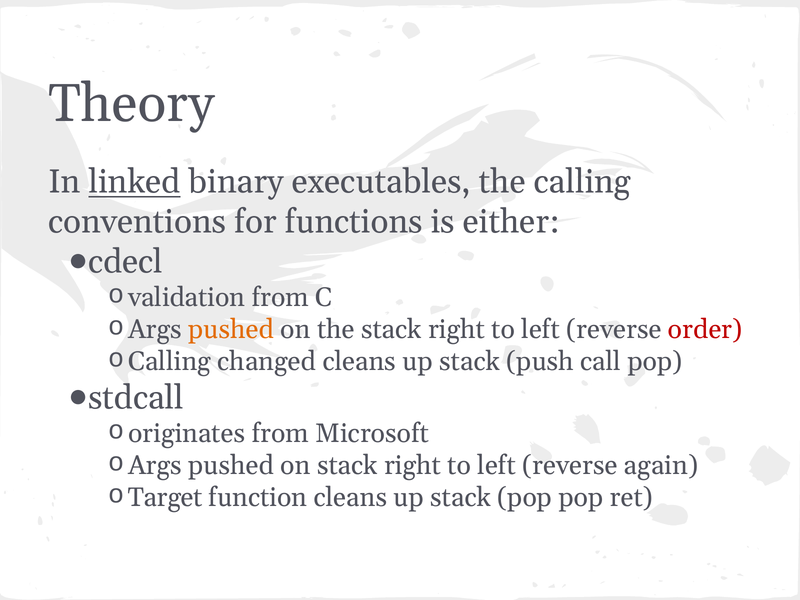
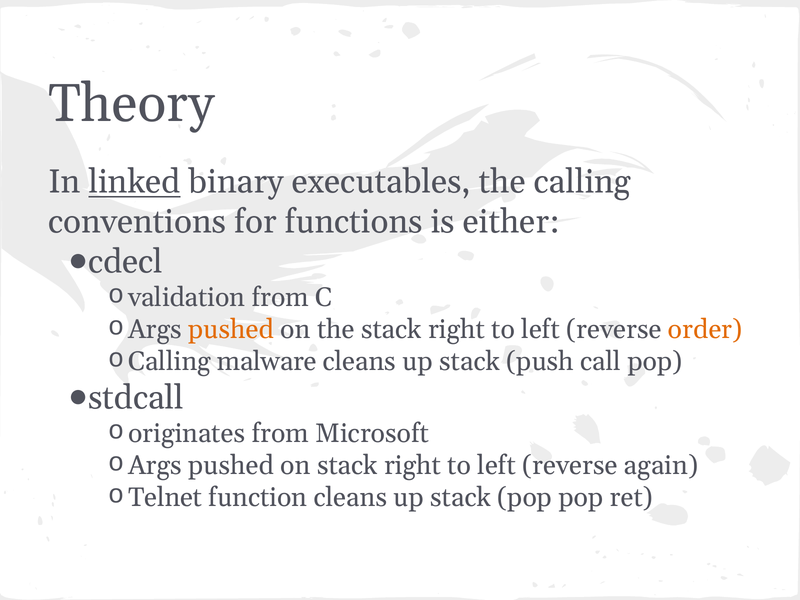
order colour: red -> orange (705, 329)
changed: changed -> malware (267, 361)
Target: Target -> Telnet (165, 497)
